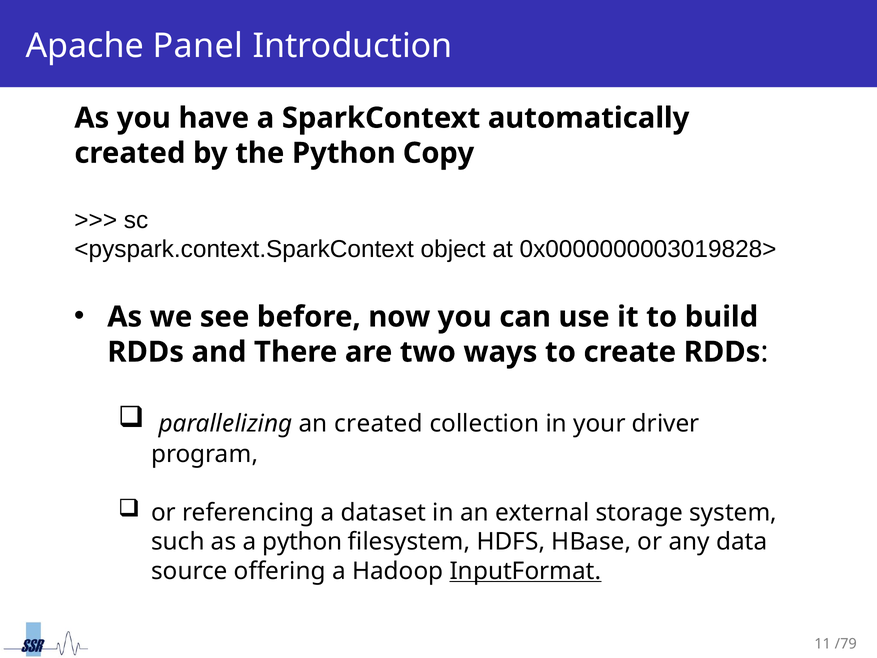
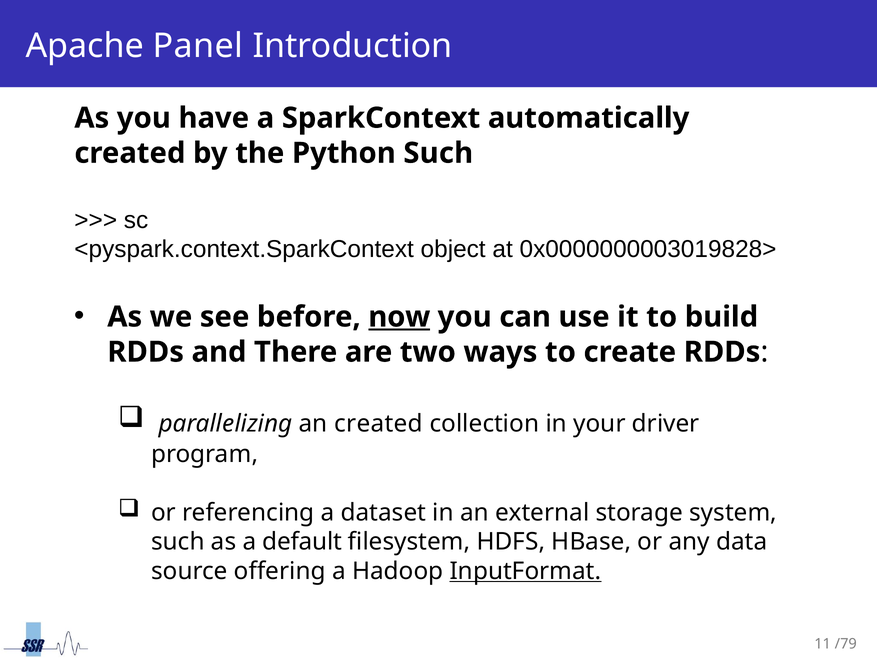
Python Copy: Copy -> Such (438, 153)
now underline: none -> present (399, 317)
a python: python -> default (302, 542)
